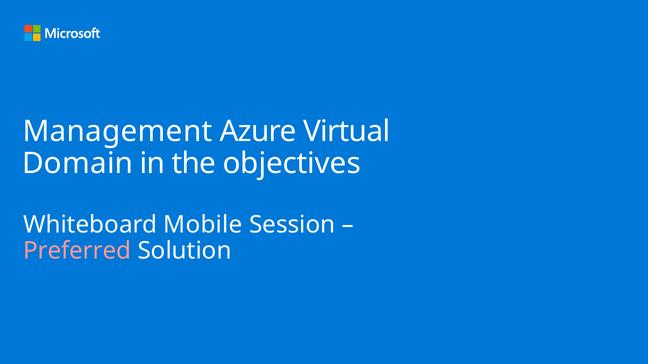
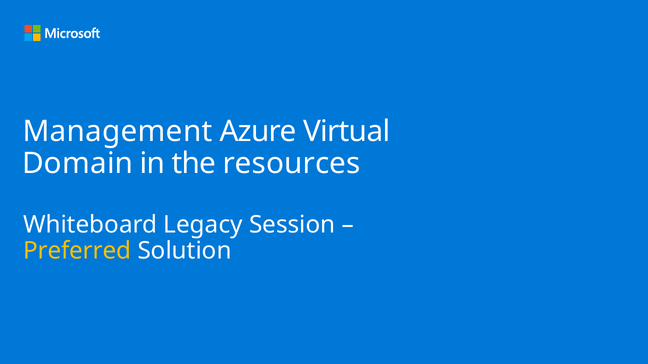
objectives: objectives -> resources (292, 164)
Mobile: Mobile -> Legacy (203, 225)
Preferred colour: pink -> yellow (77, 251)
